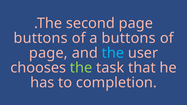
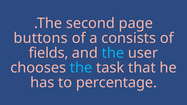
a buttons: buttons -> consists (129, 38)
page: page -> fields (49, 53)
the colour: light green -> light blue (81, 68)
completion: completion -> percentage (116, 83)
